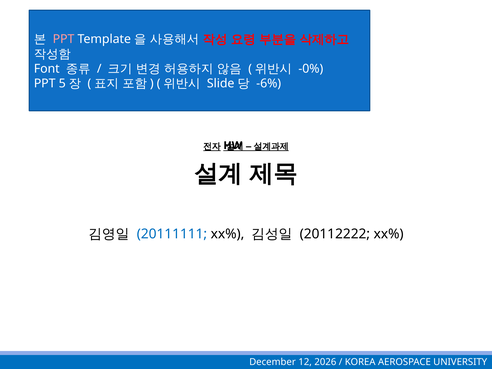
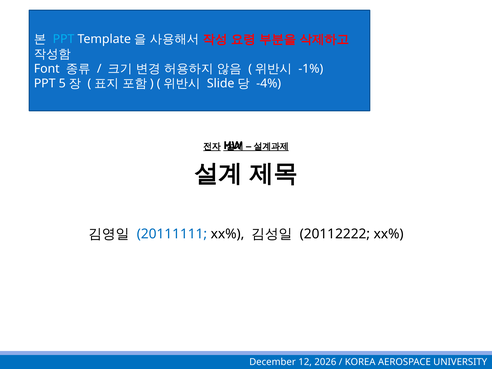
PPT colour: pink -> light blue (64, 39)
-0%: -0% -> -1% (311, 69)
-6%: -6% -> -4% (269, 84)
